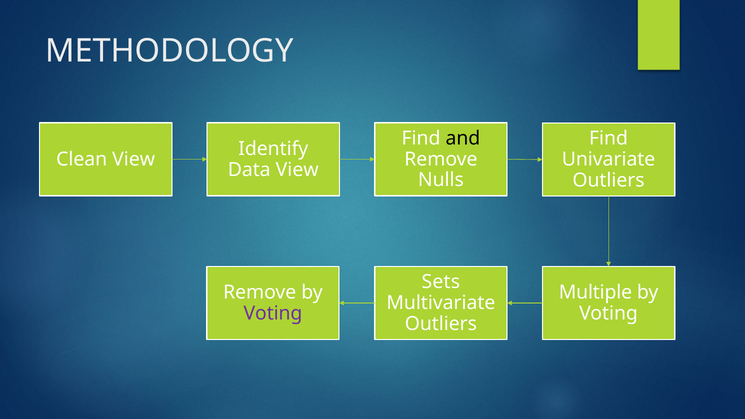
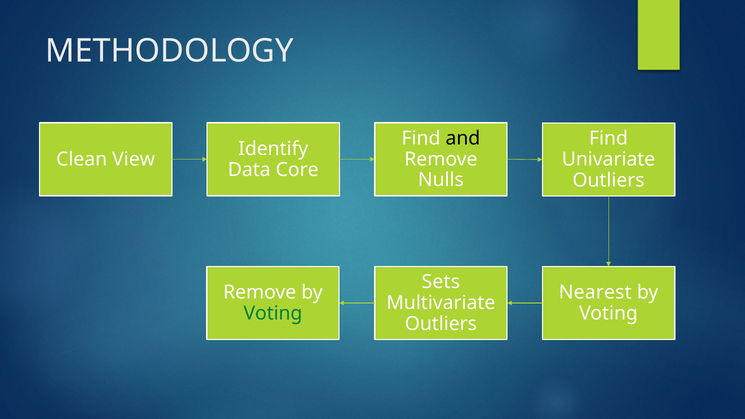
Data View: View -> Core (297, 170)
Multiple: Multiple -> Nearest (595, 292)
Voting colour: purple -> green (273, 313)
